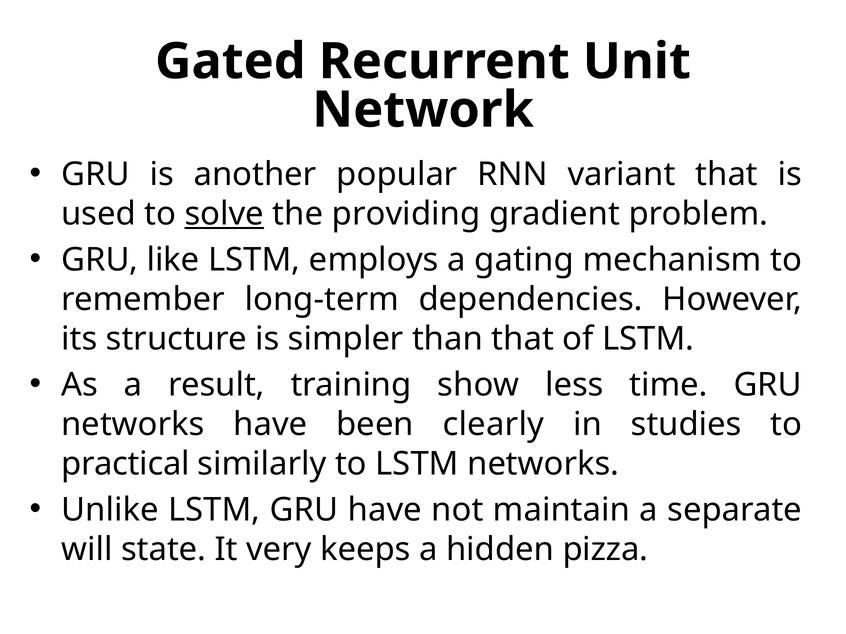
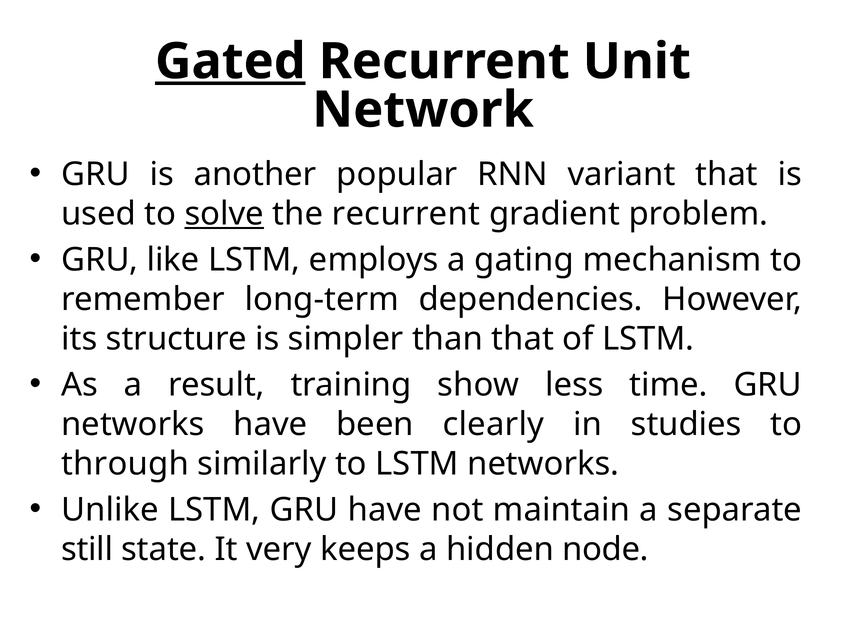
Gated underline: none -> present (230, 62)
the providing: providing -> recurrent (406, 214)
practical: practical -> through (125, 464)
will: will -> still (87, 550)
pizza: pizza -> node (605, 550)
